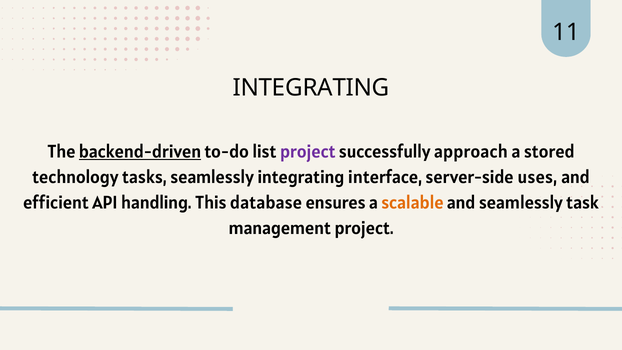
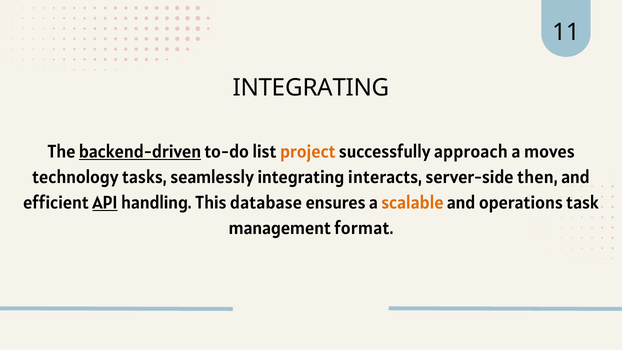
project colour: purple -> orange (308, 152)
stored: stored -> moves (549, 152)
interface: interface -> interacts (385, 177)
uses: uses -> then (537, 177)
API underline: none -> present (105, 203)
and seamlessly: seamlessly -> operations (521, 203)
management project: project -> format (364, 228)
